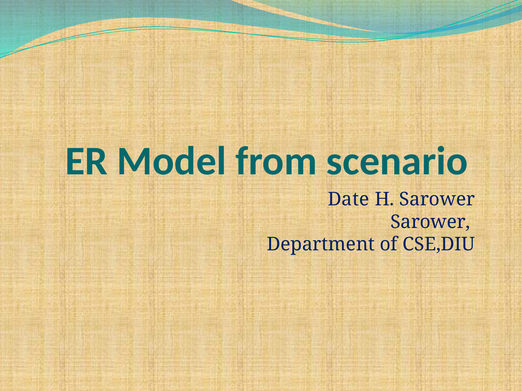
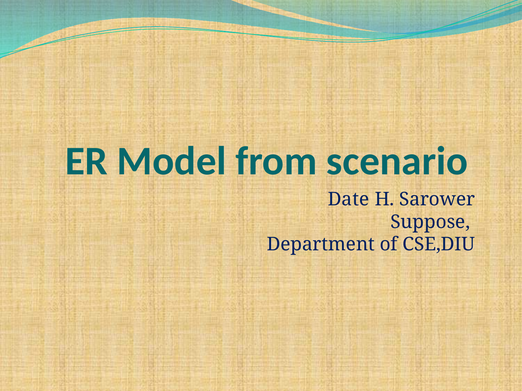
Sarower: Sarower -> Suppose (430, 222)
